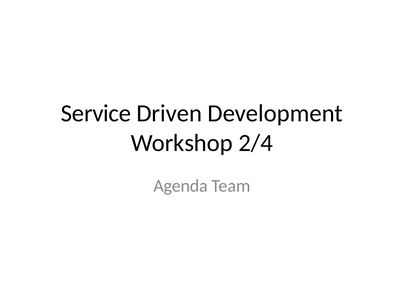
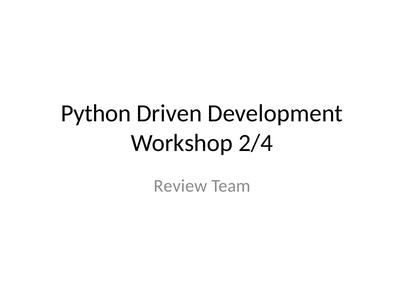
Service: Service -> Python (96, 114)
Agenda: Agenda -> Review (180, 186)
